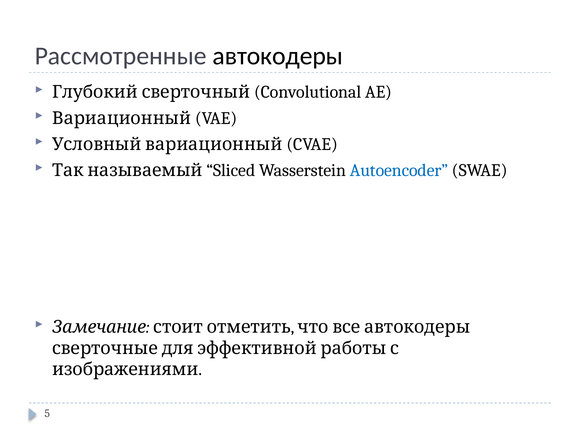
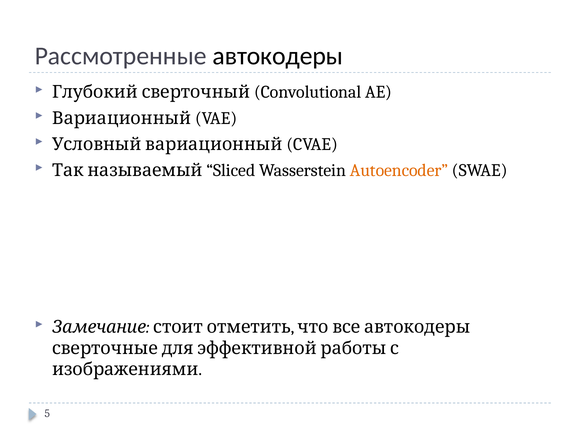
Autoencoder colour: blue -> orange (399, 170)
